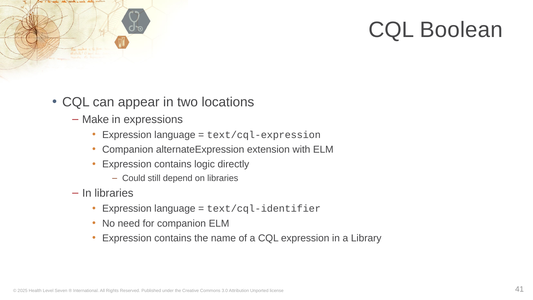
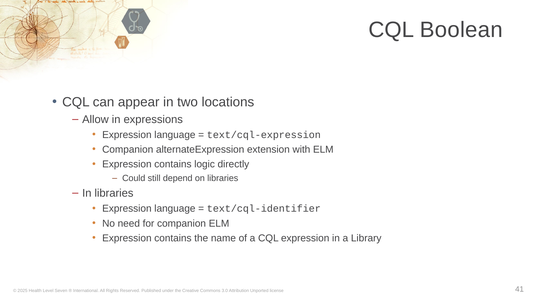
Make: Make -> Allow (95, 119)
